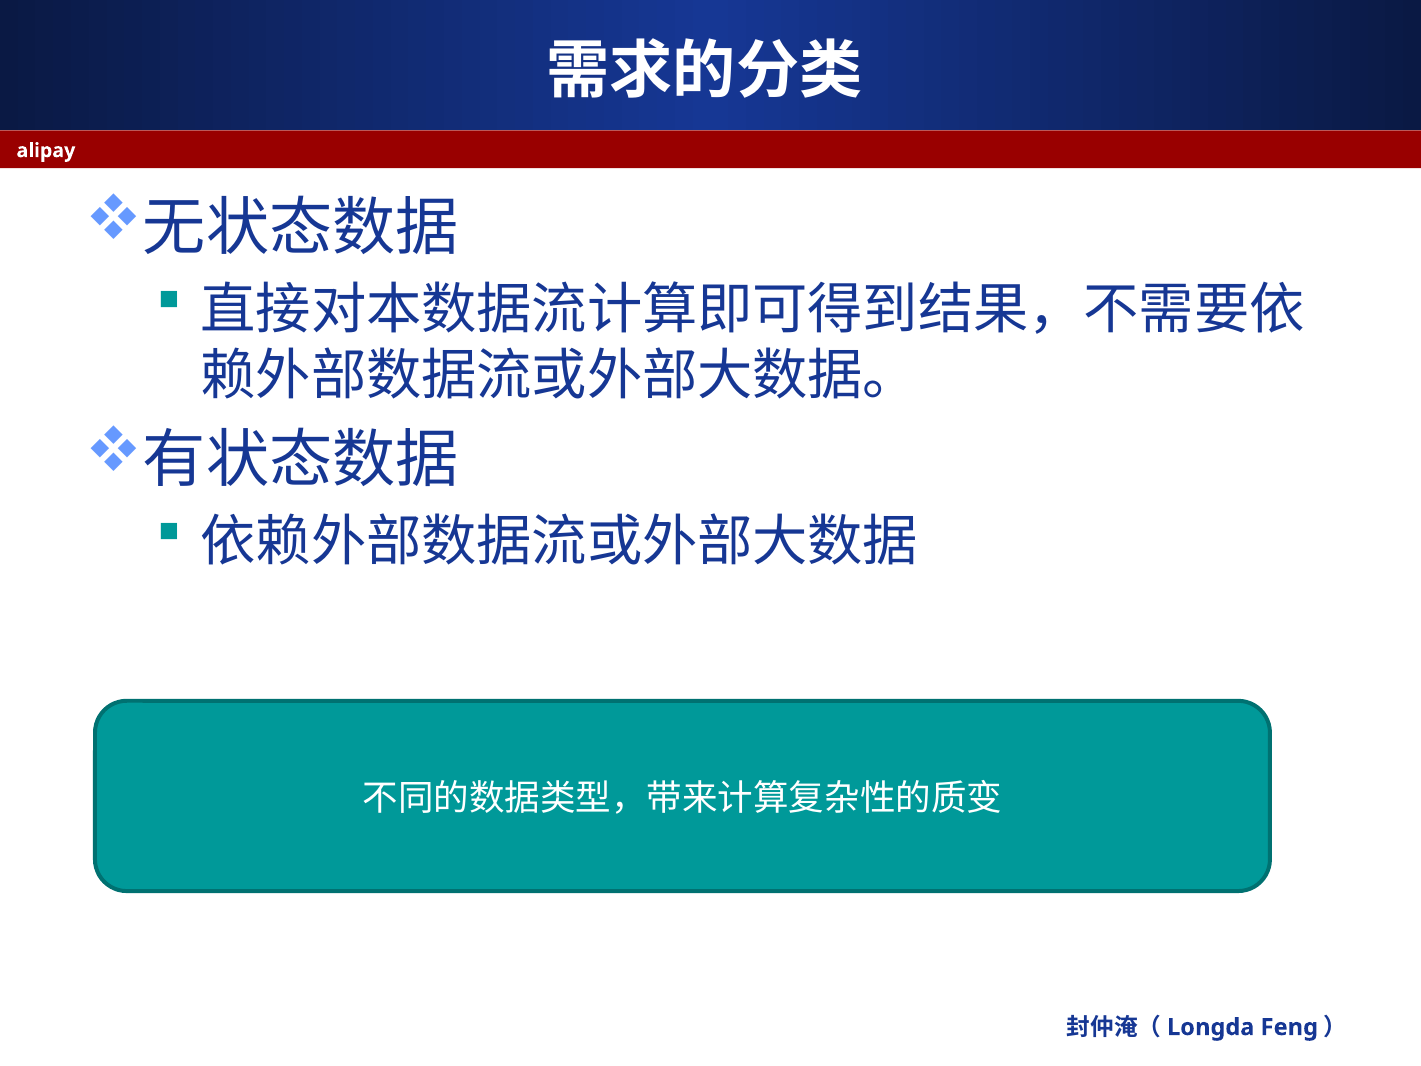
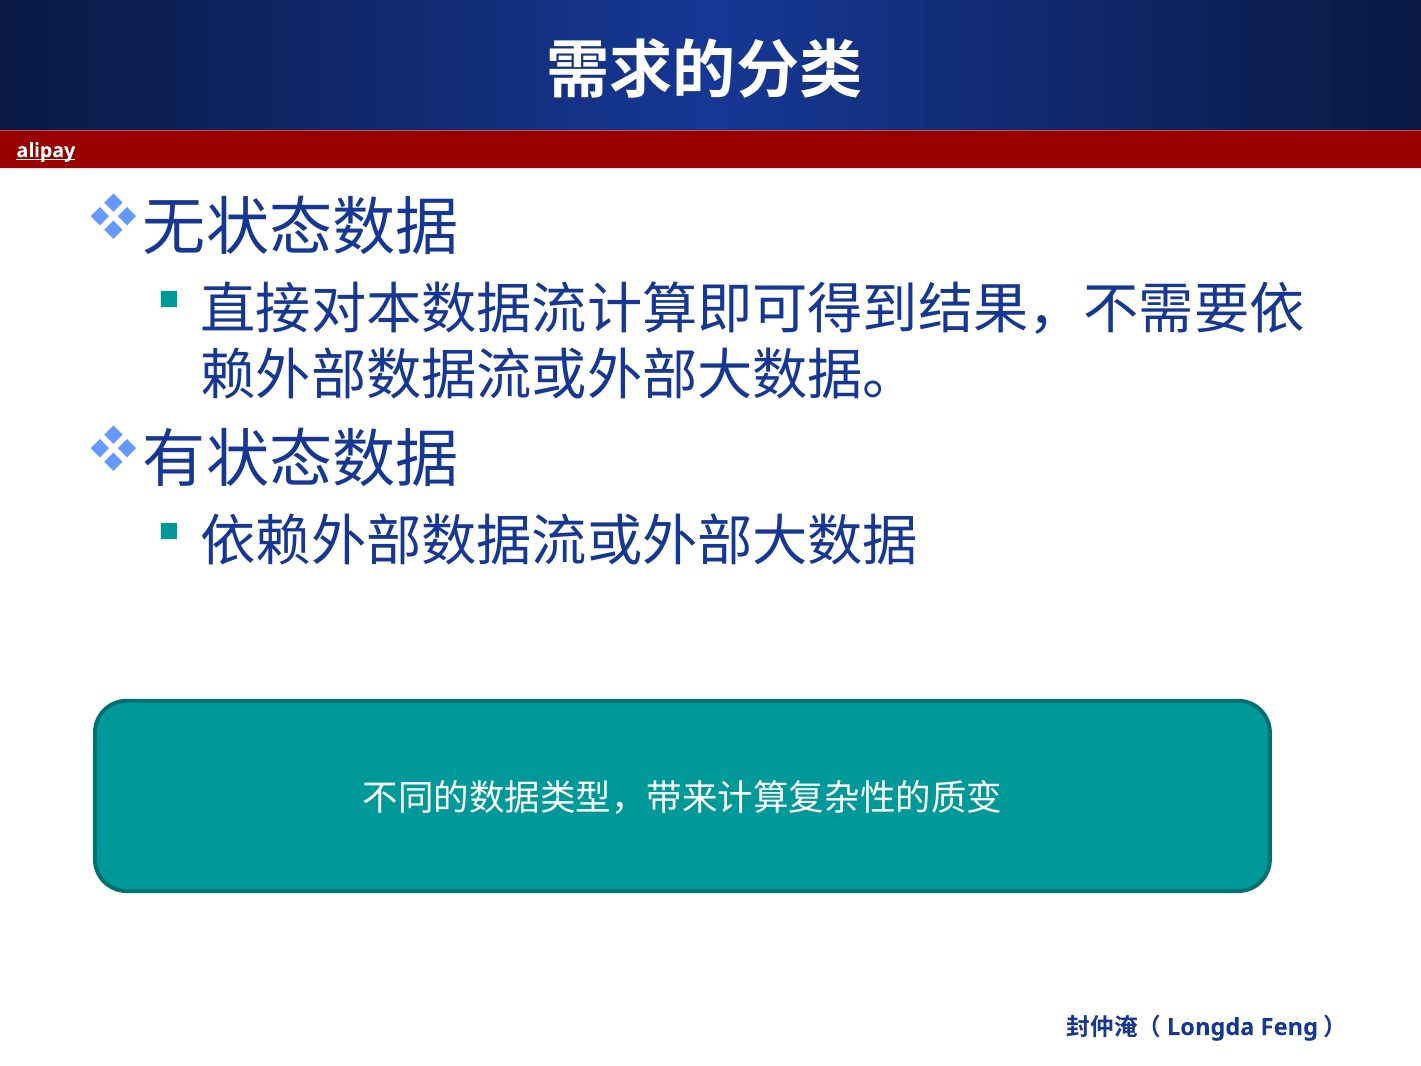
alipay underline: none -> present (46, 151)
